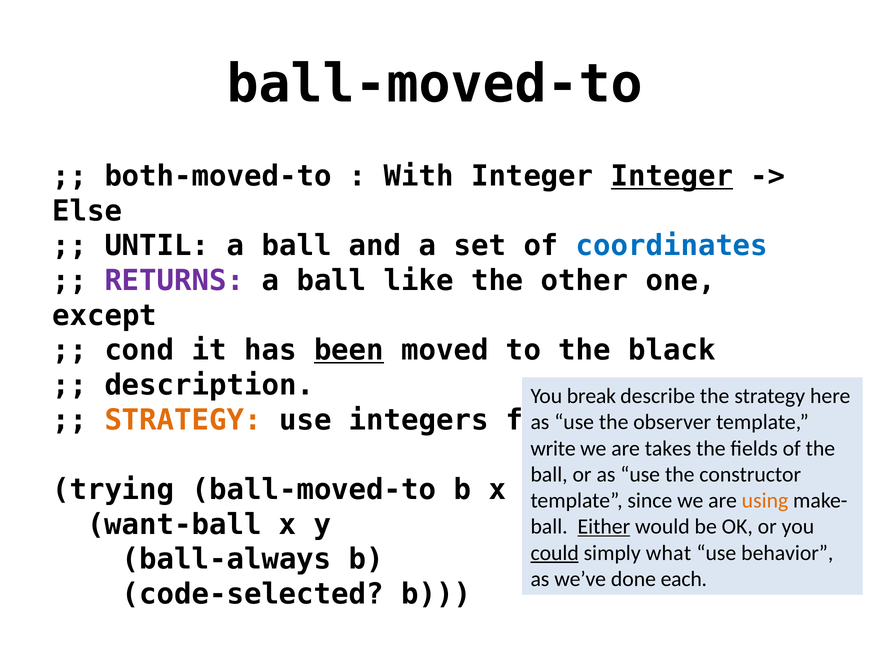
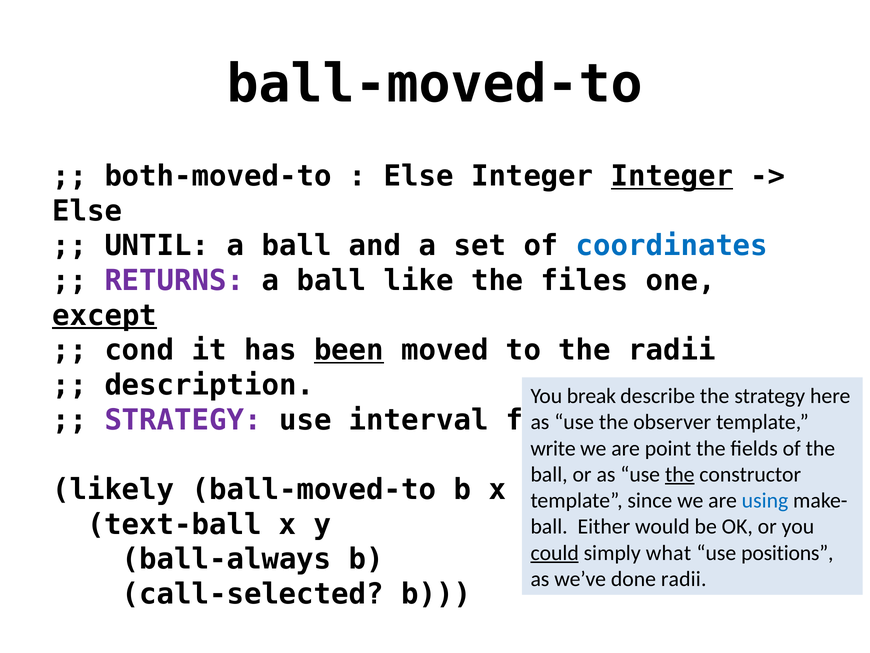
With: With -> Else (419, 176)
other: other -> files (585, 280)
except underline: none -> present (105, 315)
the black: black -> radii (672, 350)
STRATEGY colour: orange -> purple (183, 420)
integers: integers -> interval (419, 420)
takes: takes -> point (668, 448)
the underline: none -> present (680, 474)
trying: trying -> likely (113, 489)
using colour: orange -> blue (765, 500)
want-ball: want-ball -> text-ball (174, 524)
Either underline: present -> none (604, 526)
behavior: behavior -> positions (787, 552)
done each: each -> radii (684, 579)
code-selected: code-selected -> call-selected (253, 594)
